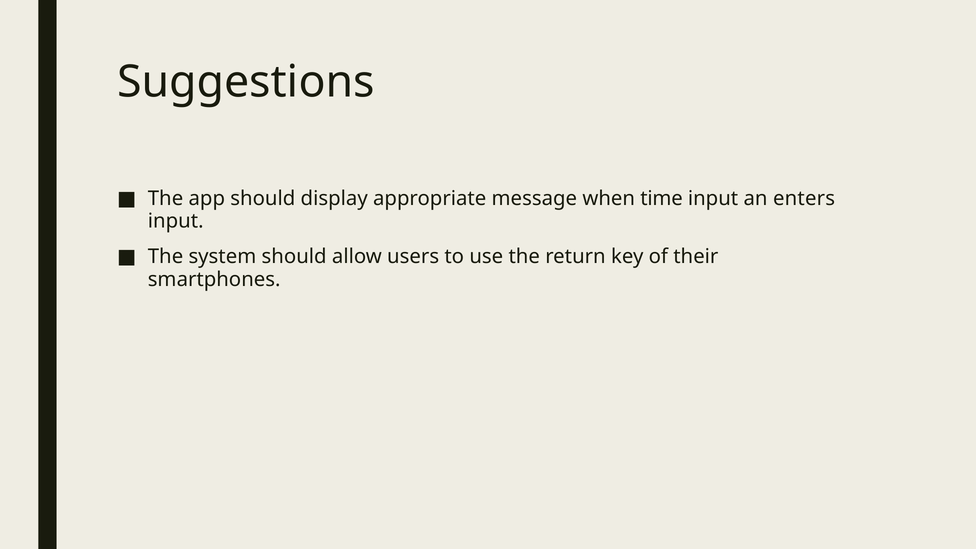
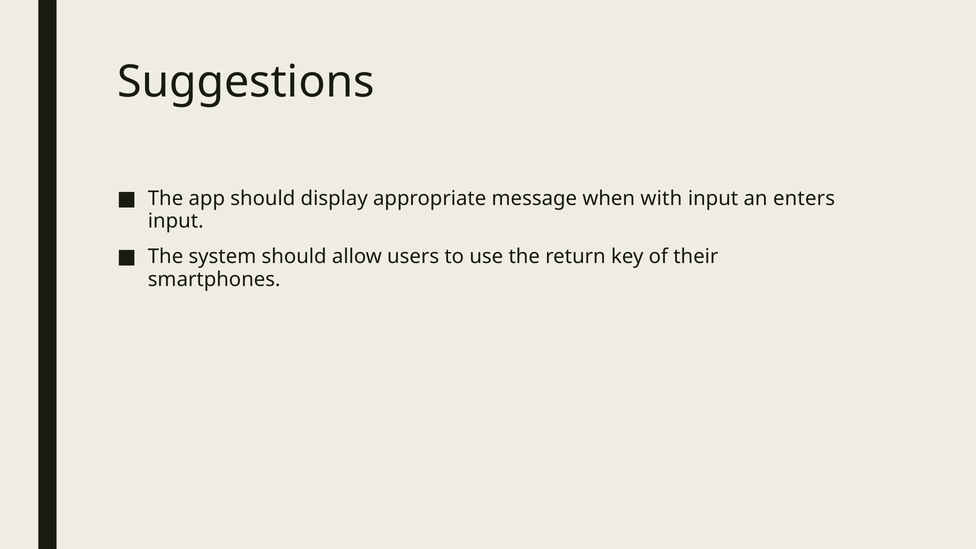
time: time -> with (661, 198)
